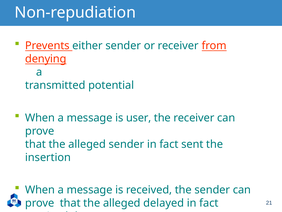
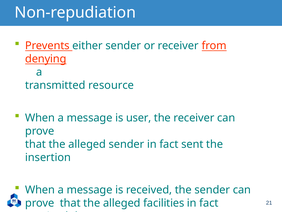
potential: potential -> resource (111, 85)
delayed: delayed -> facilities (164, 203)
